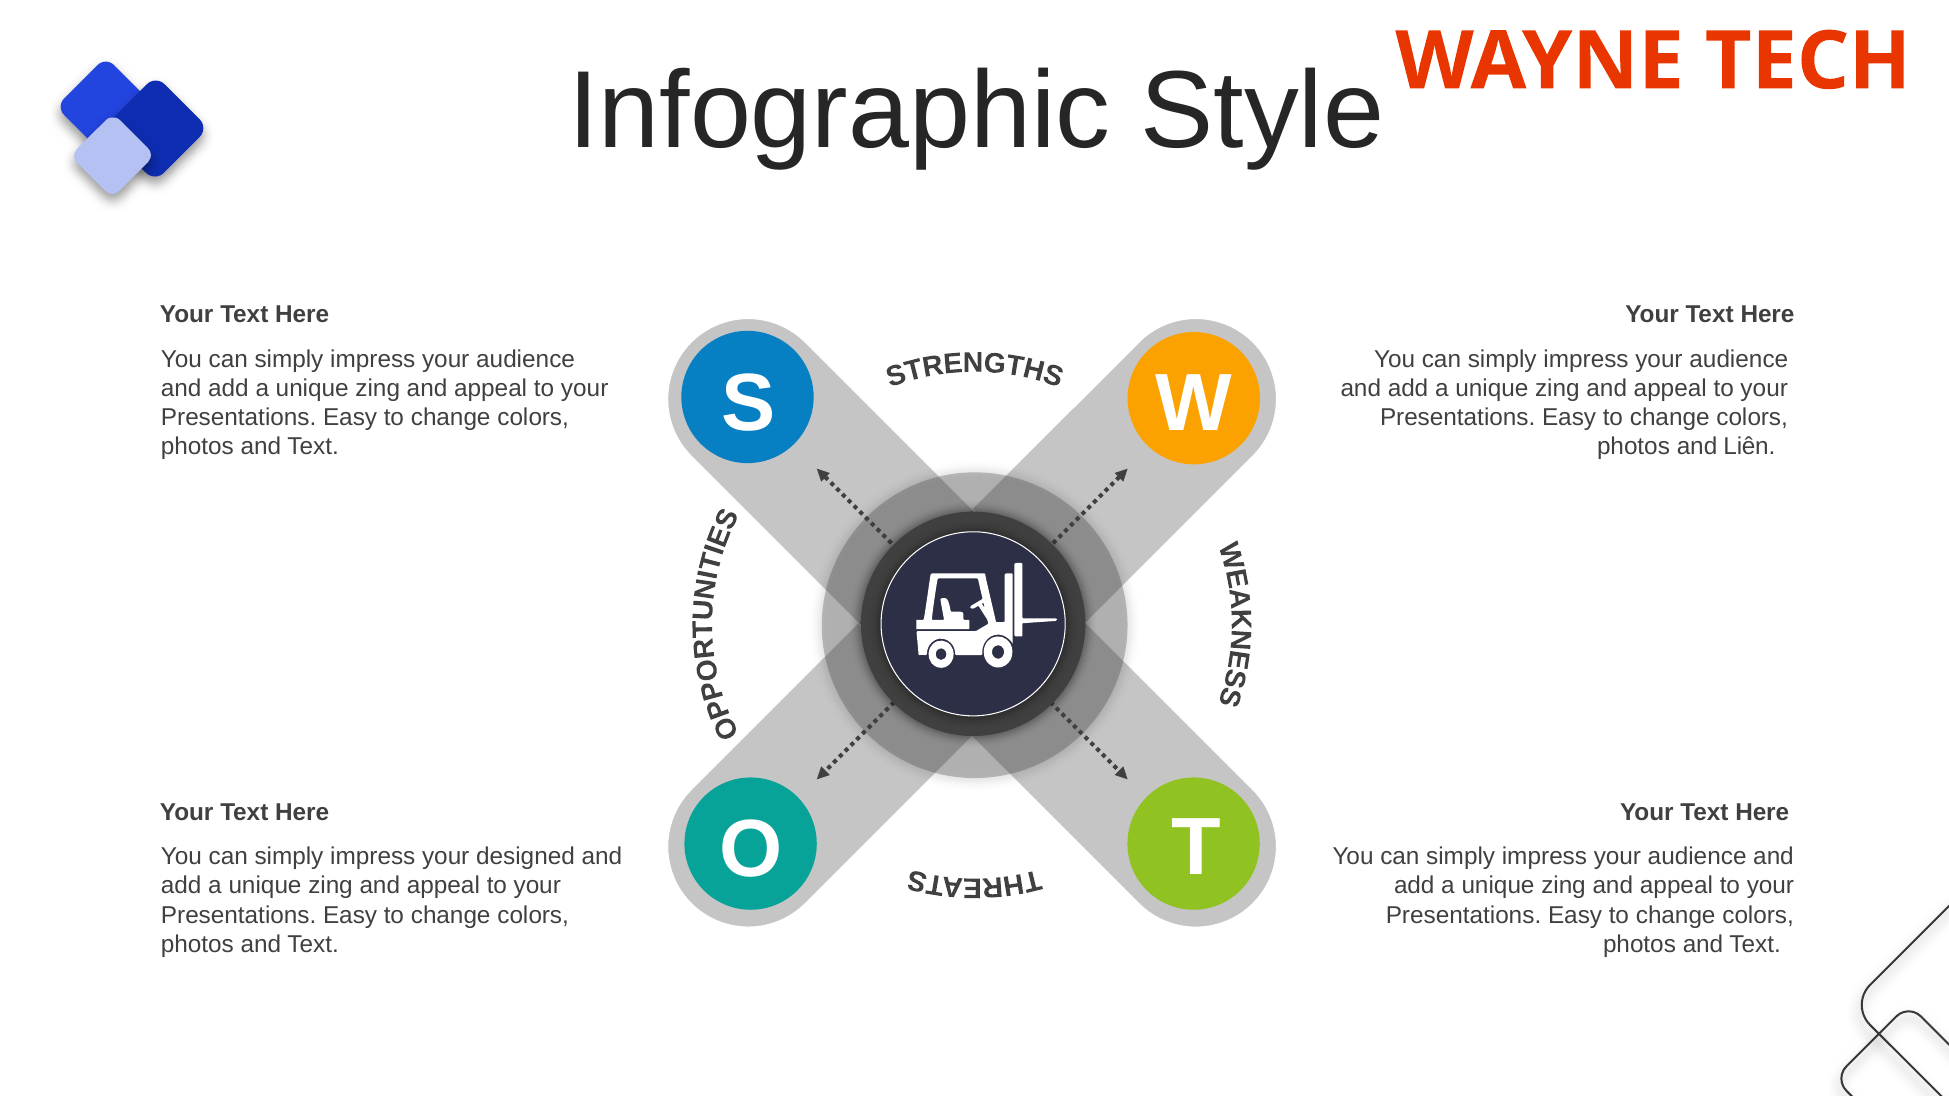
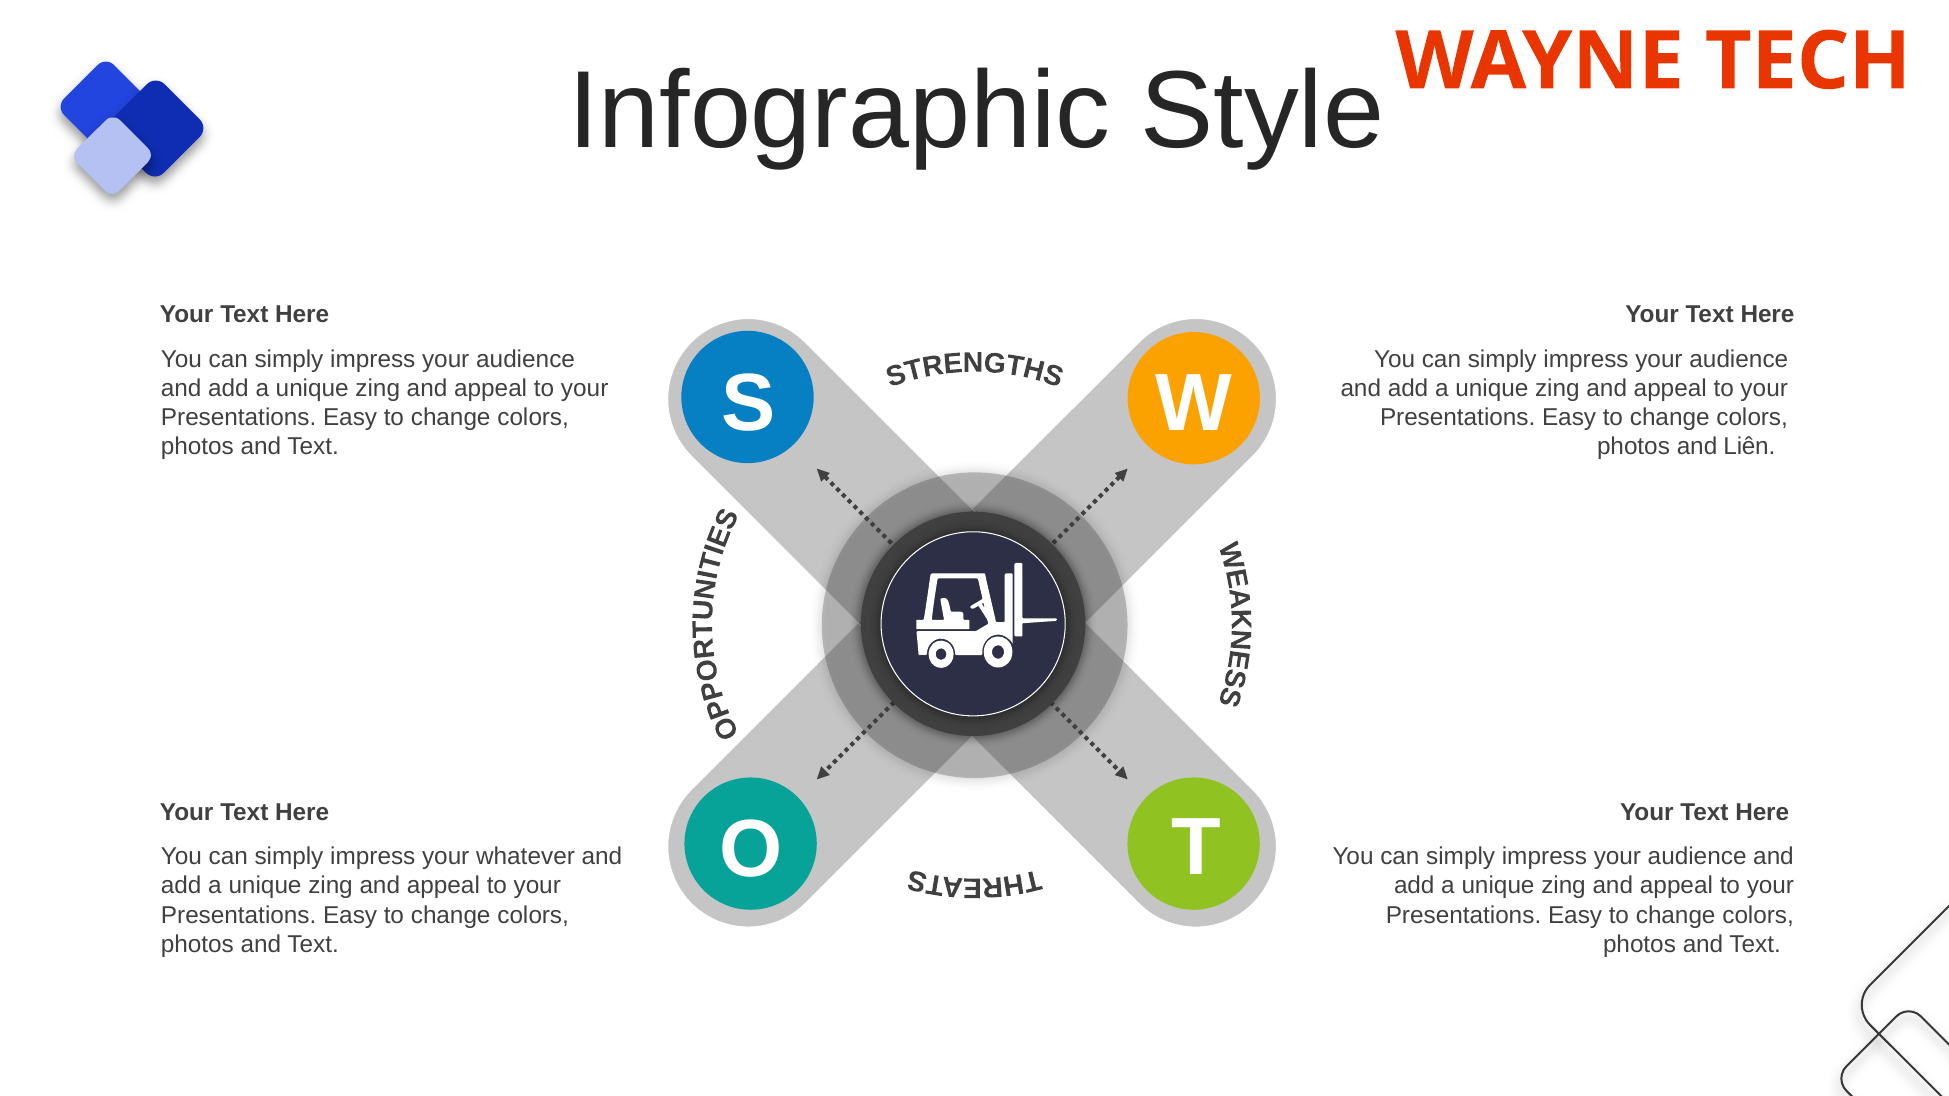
designed: designed -> whatever (525, 857)
